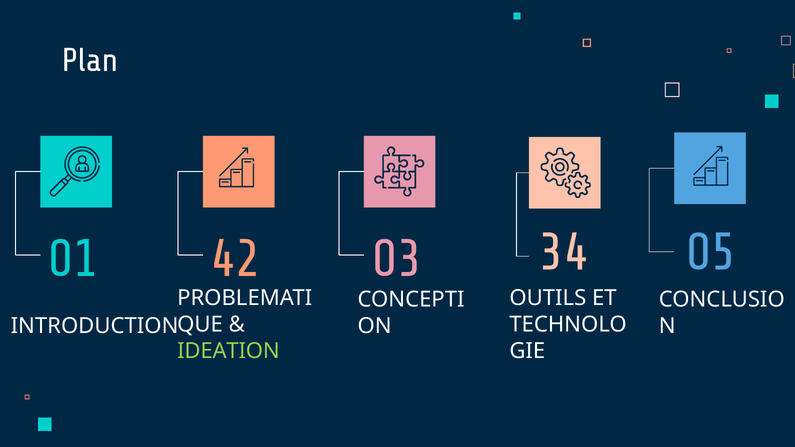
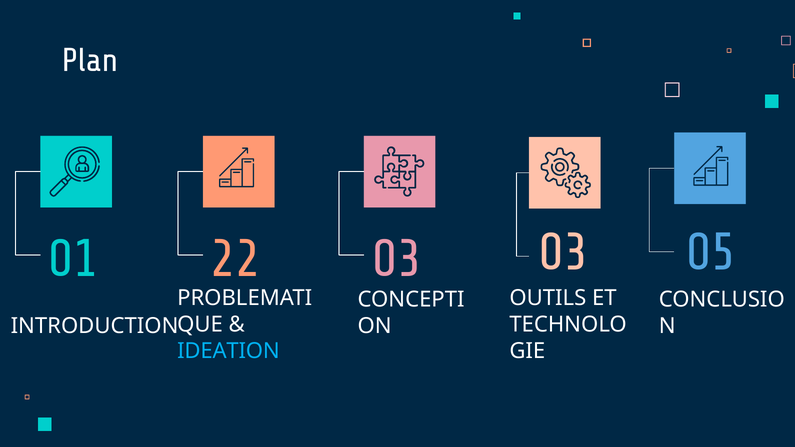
42: 42 -> 22 (236, 259)
03 34: 34 -> 03 (564, 252)
IDEATION colour: light green -> light blue (228, 351)
